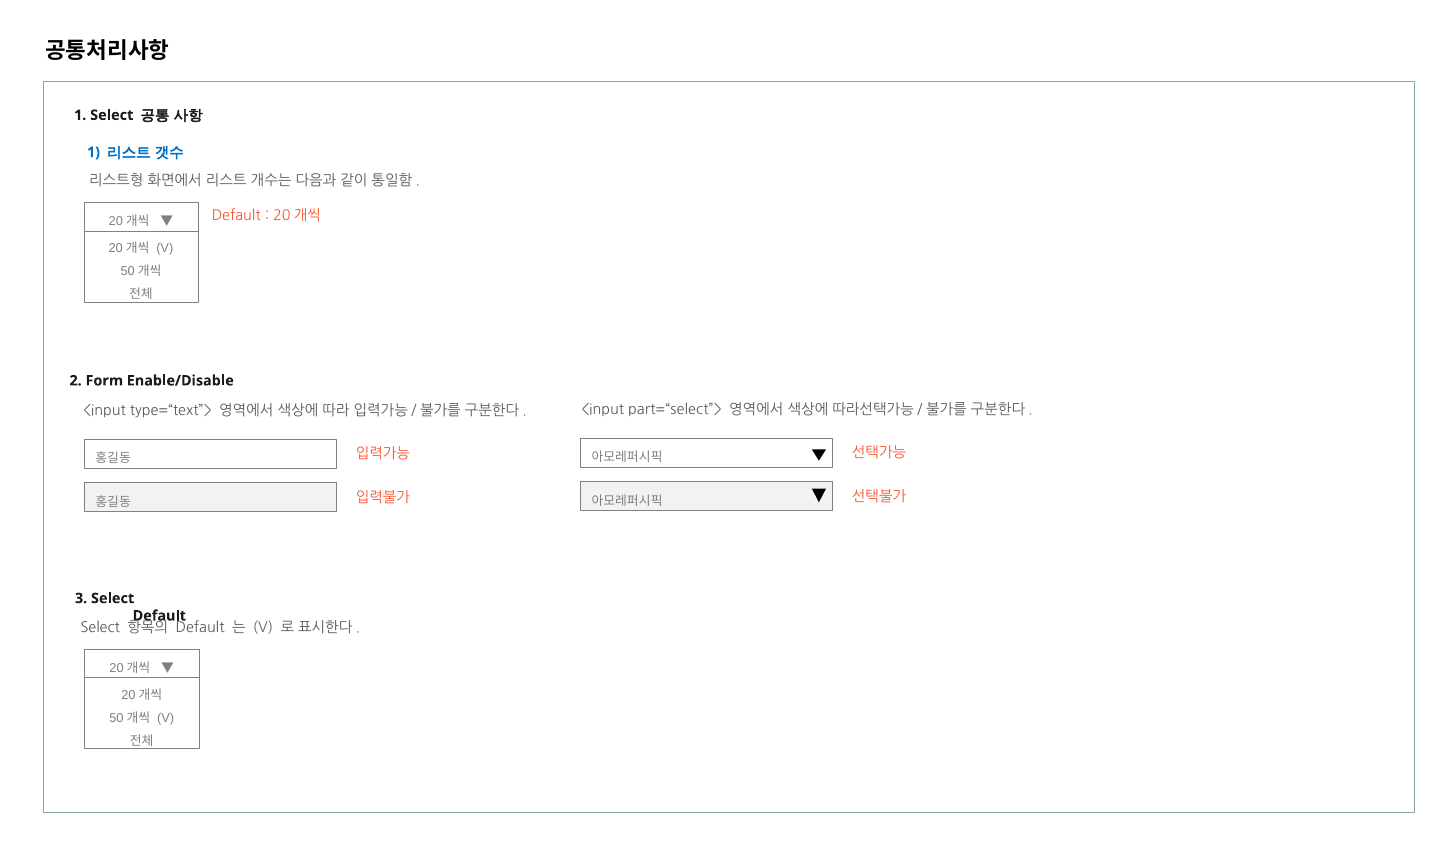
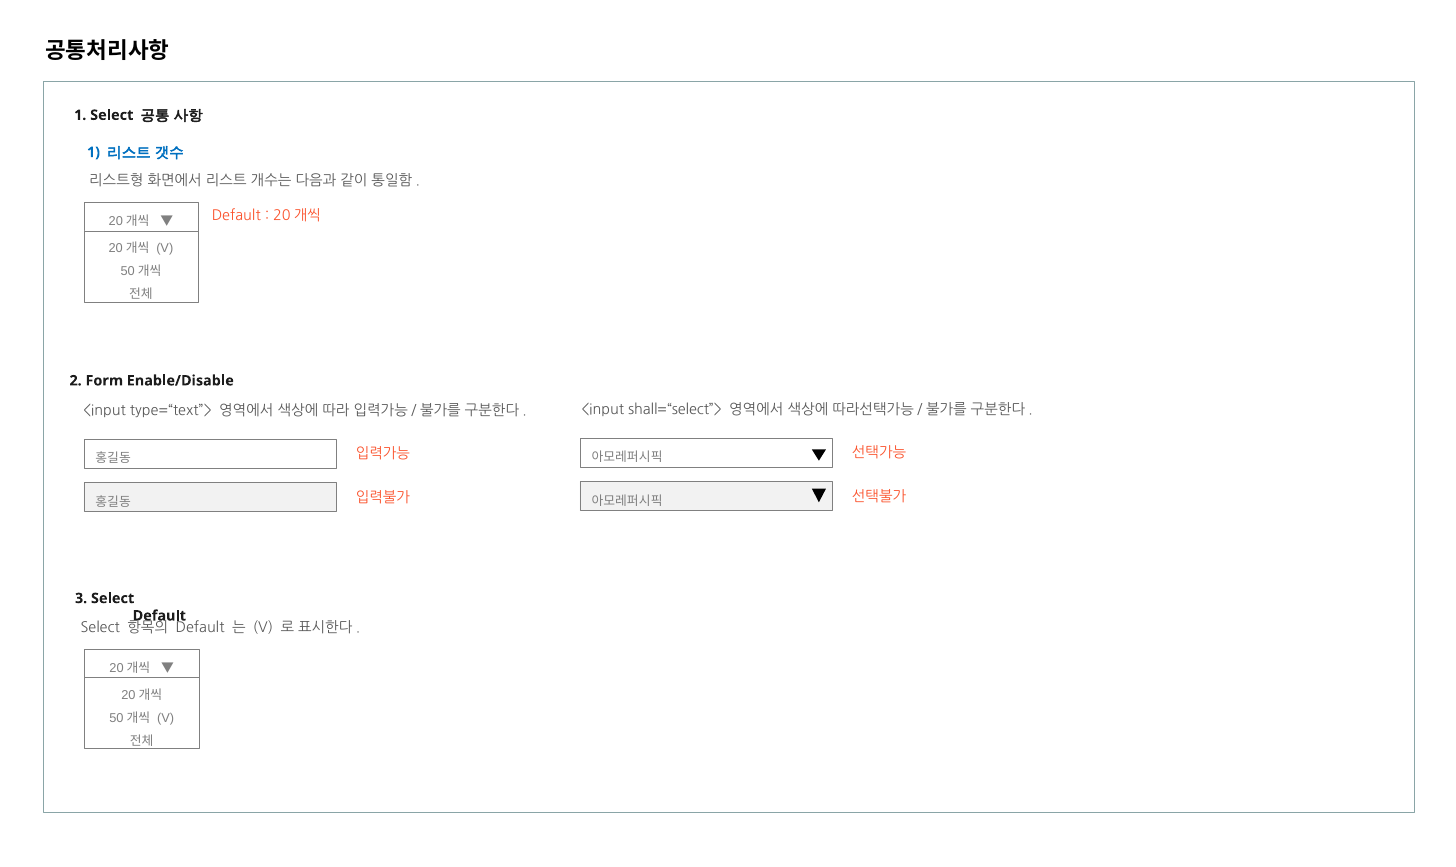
part=“select”>: part=“select”> -> shall=“select”> (675, 410)
